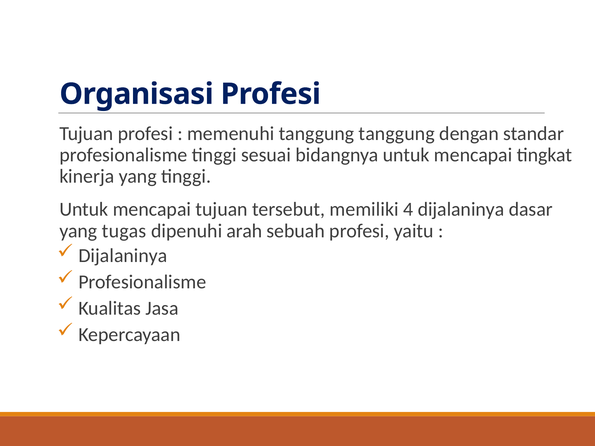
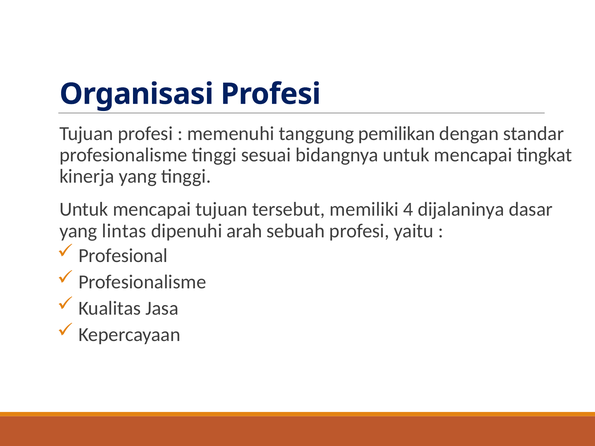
tanggung tanggung: tanggung -> pemilikan (397, 134)
tugas: tugas -> lintas (124, 231)
Dijalaninya: Dijalaninya -> Profesional (123, 256)
